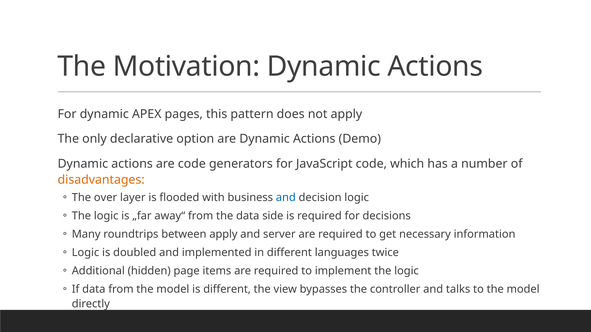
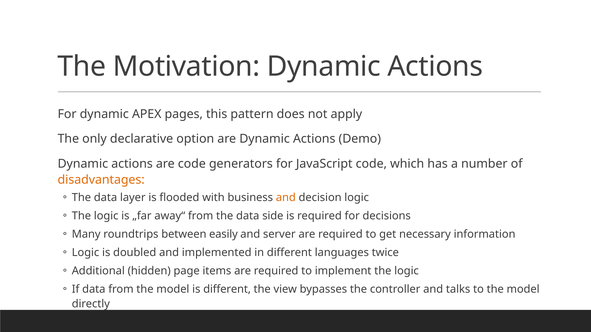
over: over -> data (106, 198)
and colour: blue -> orange (286, 198)
between apply: apply -> easily (223, 235)
